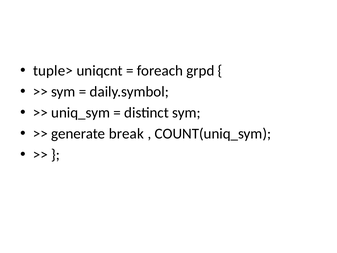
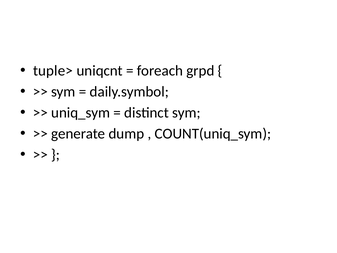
break: break -> dump (126, 134)
